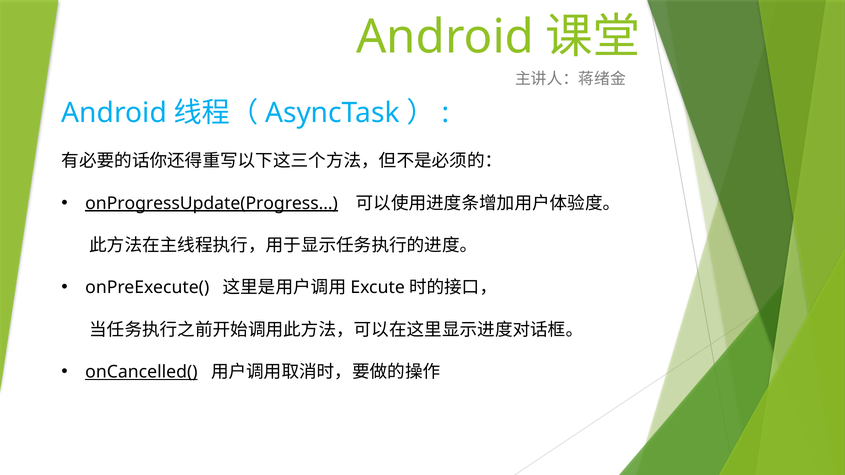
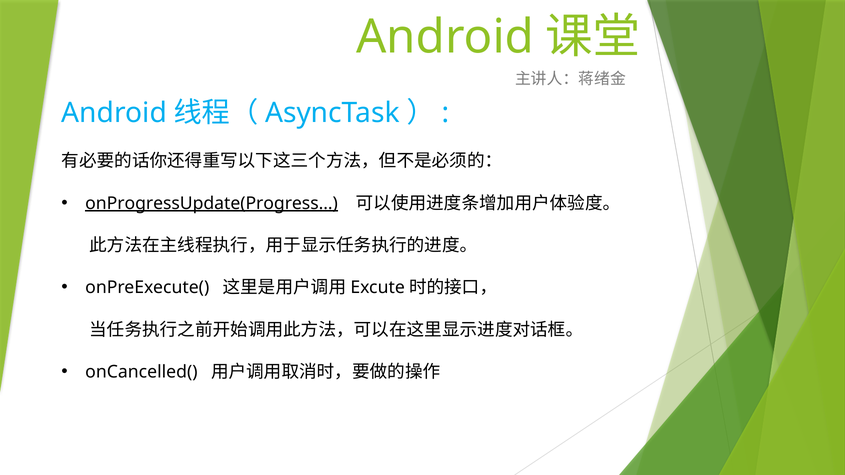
onCancelled( underline: present -> none (141, 372)
